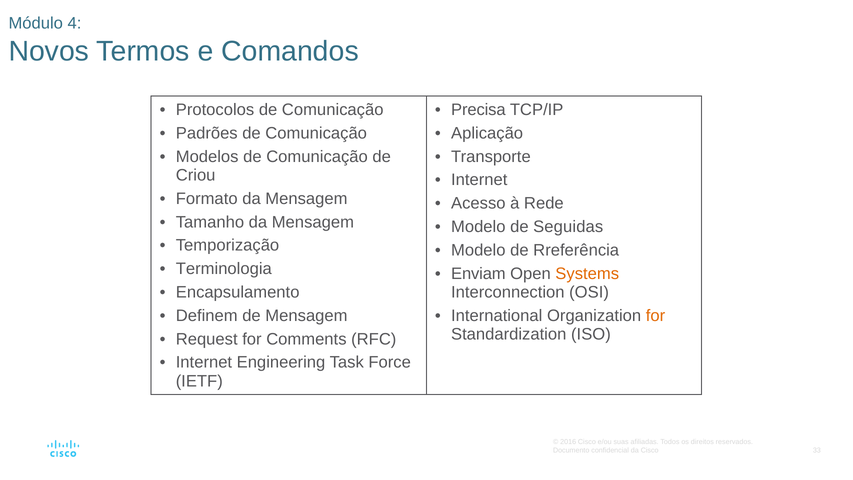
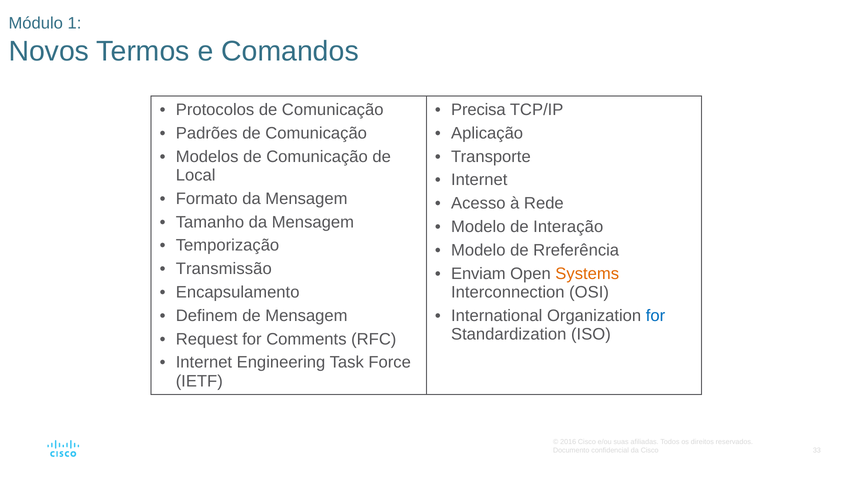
4: 4 -> 1 (74, 23)
Criou: Criou -> Local (196, 175)
Seguidas: Seguidas -> Interação (568, 227)
Terminologia: Terminologia -> Transmissão (224, 269)
for colour: orange -> blue (655, 316)
